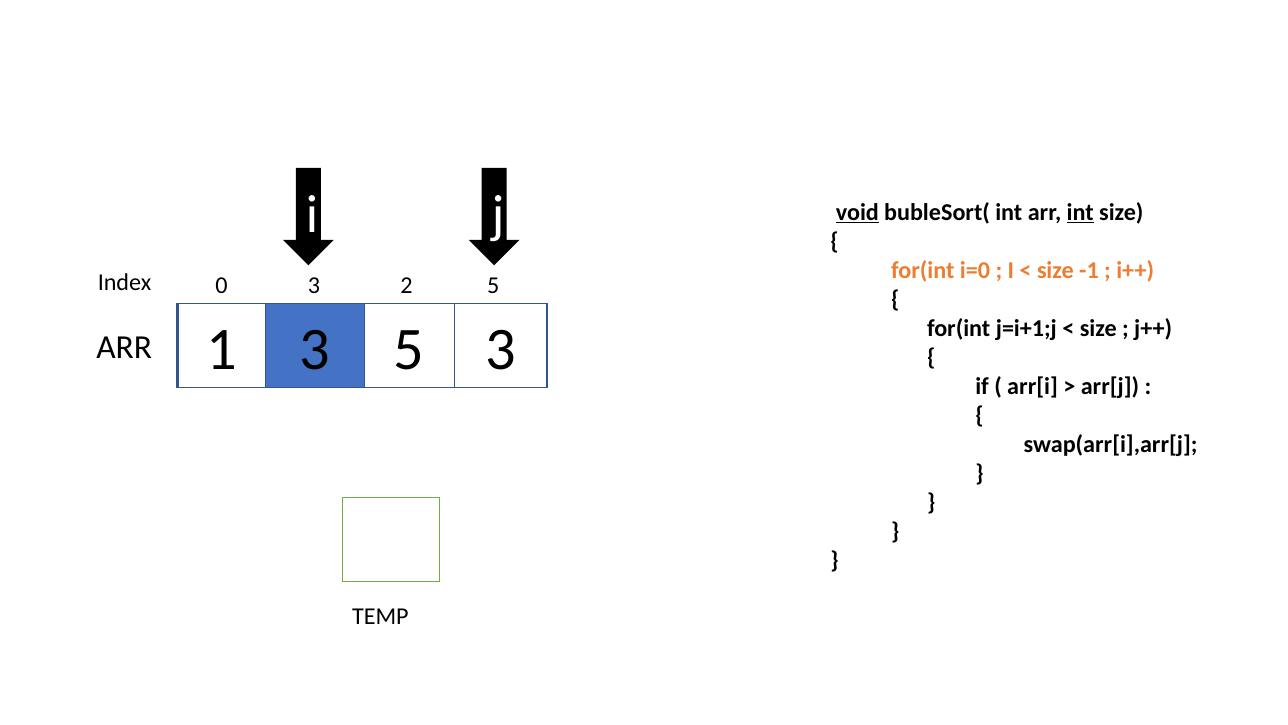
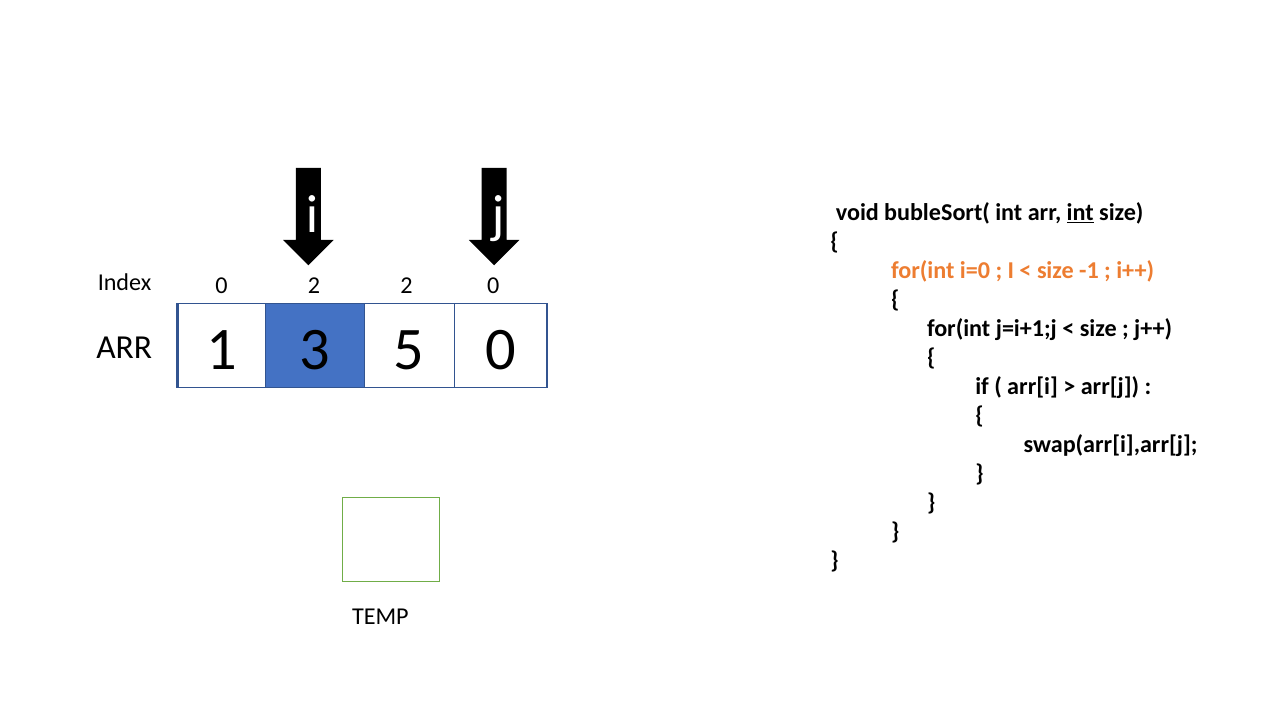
void underline: present -> none (857, 212)
0 3: 3 -> 2 (314, 285)
2 5: 5 -> 0 (493, 285)
5 3: 3 -> 0 (501, 350)
